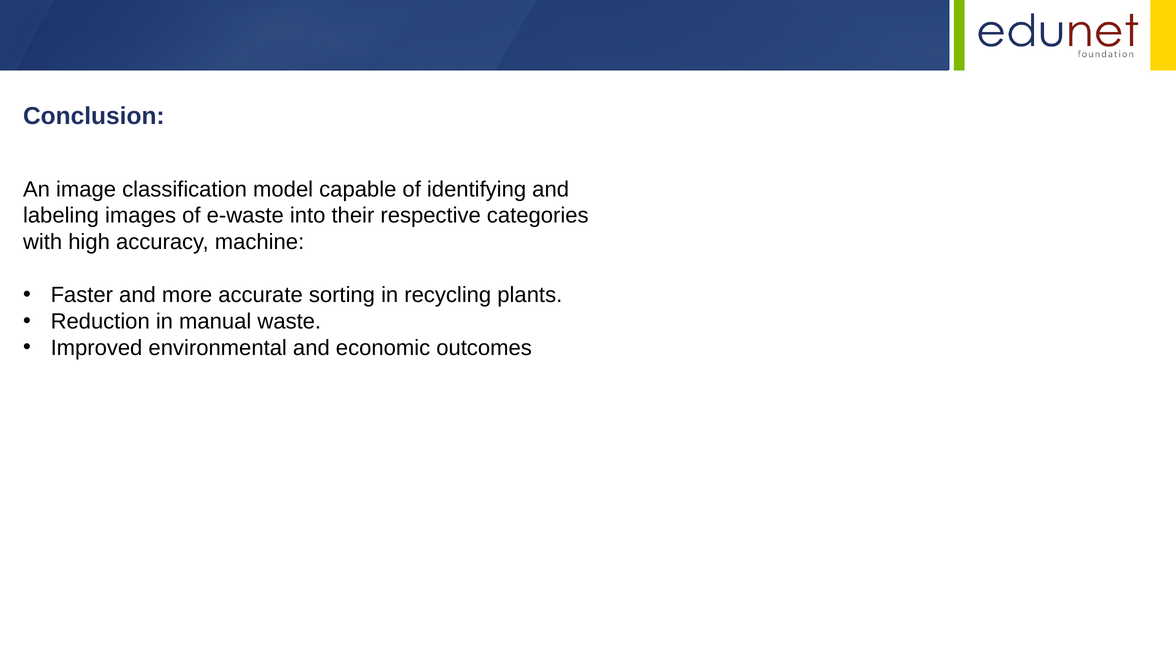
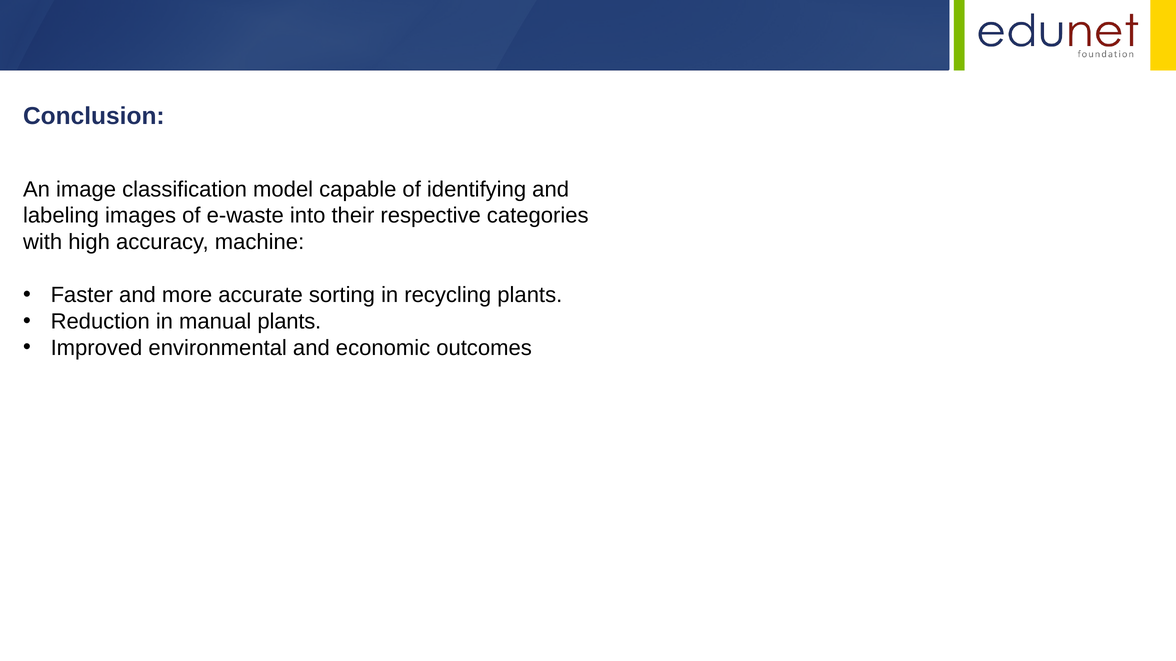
manual waste: waste -> plants (289, 322)
